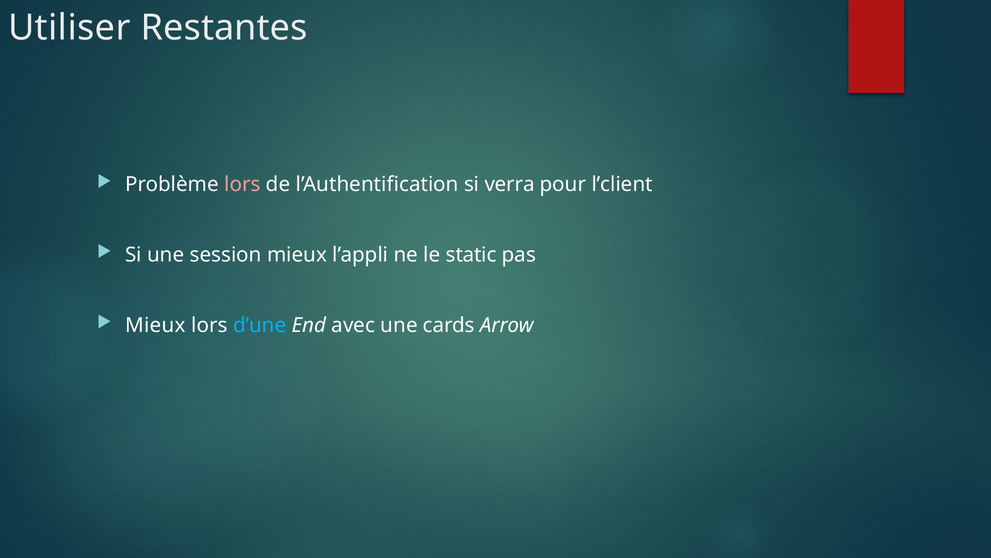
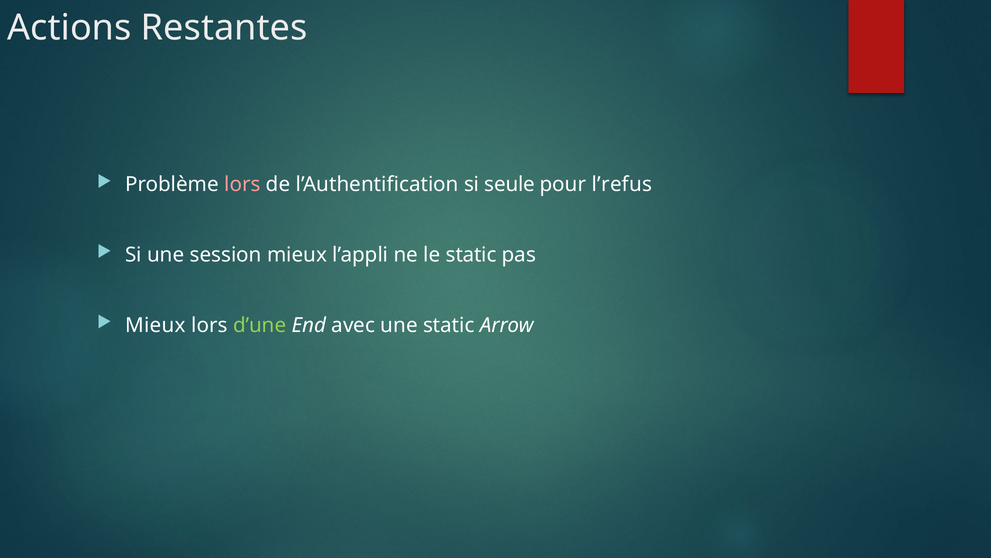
Utiliser: Utiliser -> Actions (70, 28)
verra: verra -> seule (510, 184)
l’client: l’client -> l’refus (622, 184)
d’une colour: light blue -> light green (260, 325)
une cards: cards -> static (449, 325)
